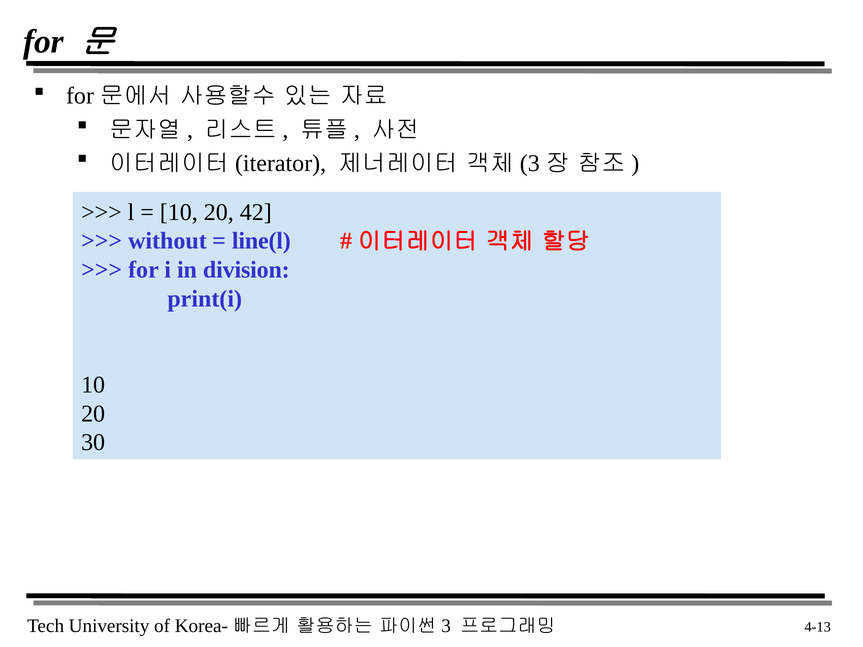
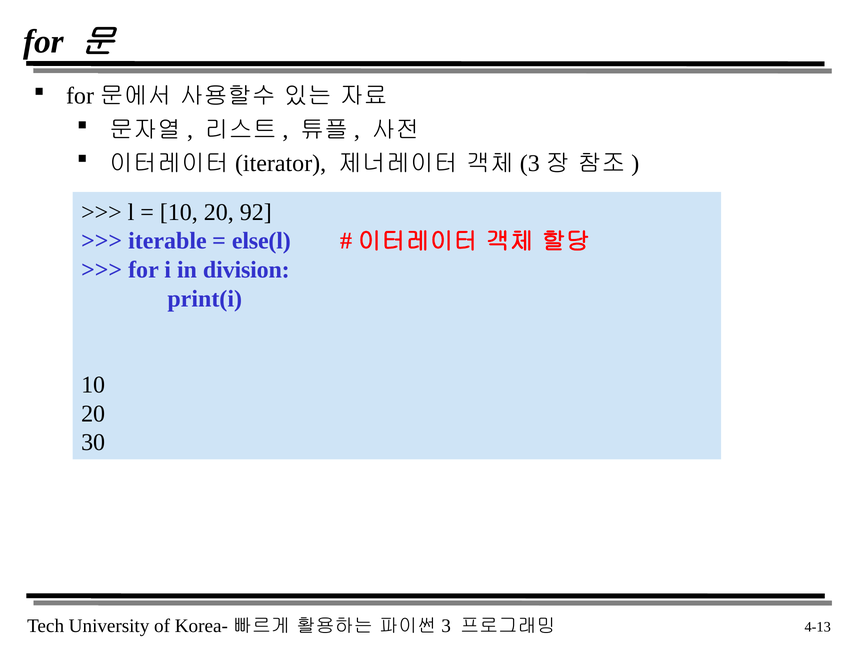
42: 42 -> 92 (256, 212)
without: without -> iterable (167, 241)
line(l: line(l -> else(l (261, 241)
